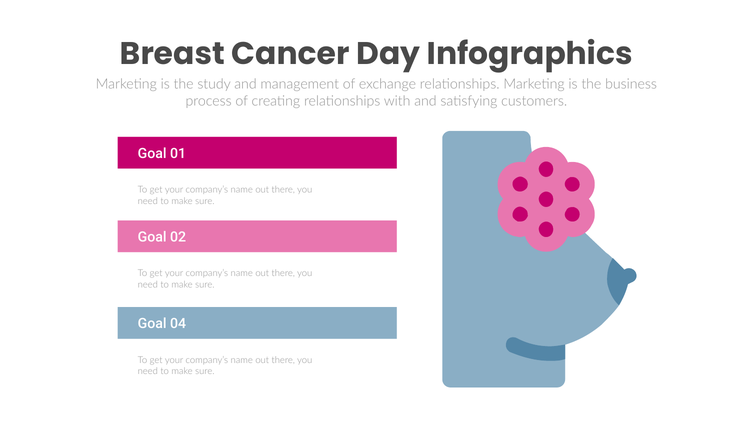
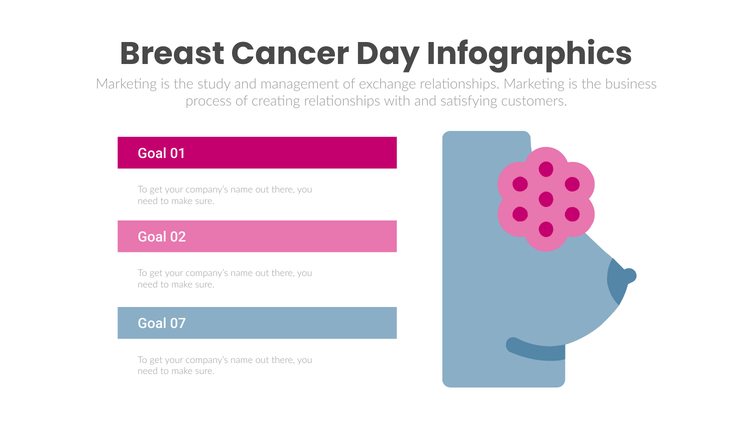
04: 04 -> 07 (178, 324)
